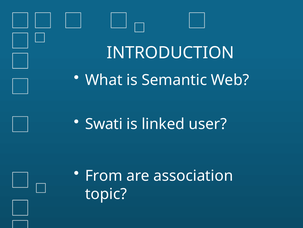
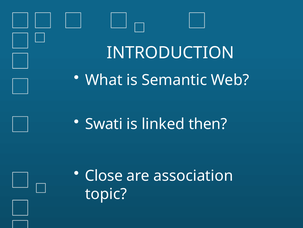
user: user -> then (208, 124)
From: From -> Close (104, 175)
